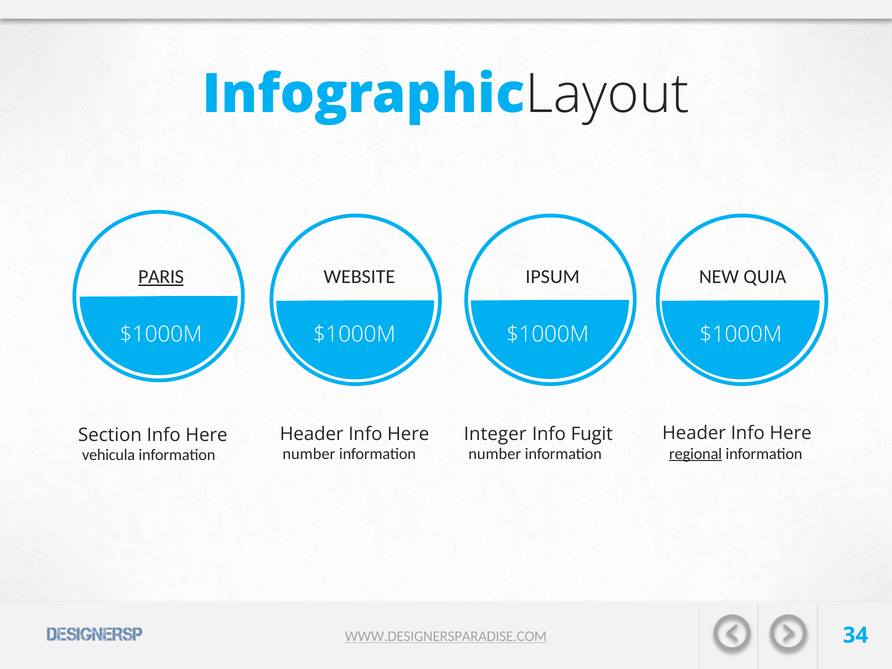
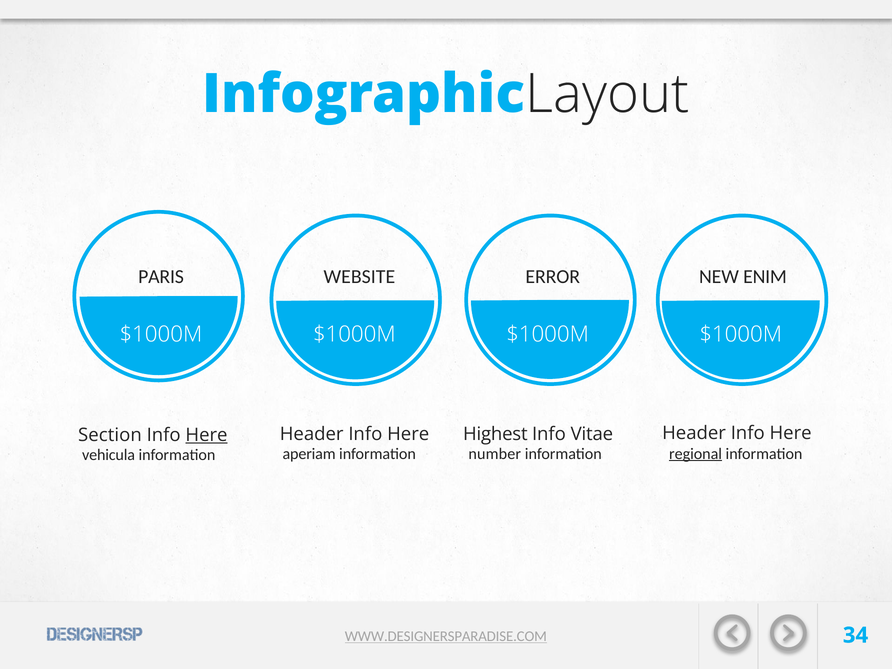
PARIS underline: present -> none (161, 277)
IPSUM: IPSUM -> ERROR (553, 277)
QUIA: QUIA -> ENIM (765, 277)
Here underline: none -> present (207, 435)
Integer: Integer -> Highest (495, 434)
Fugit: Fugit -> Vitae (592, 434)
number: number -> aperiam (309, 454)
